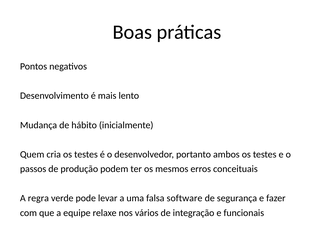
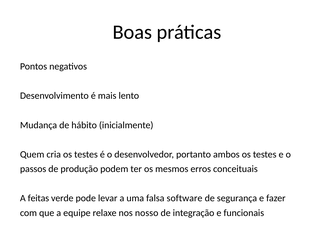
regra: regra -> feitas (38, 199)
vários: vários -> nosso (147, 213)
